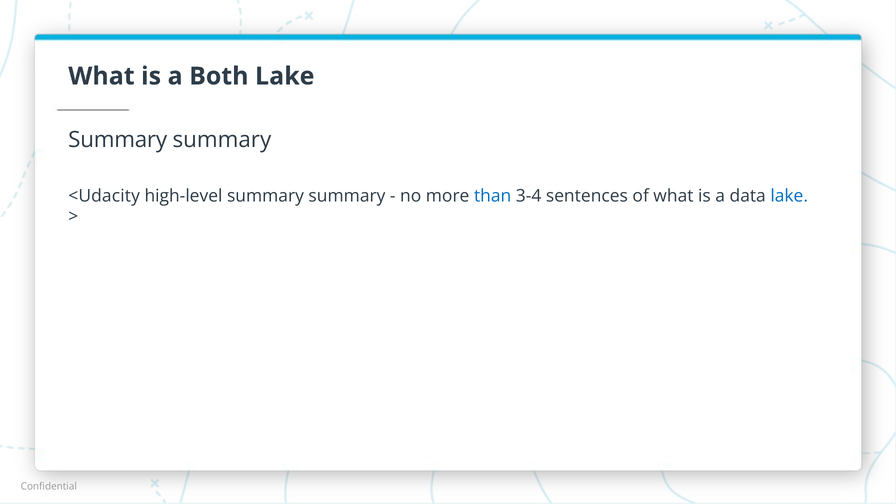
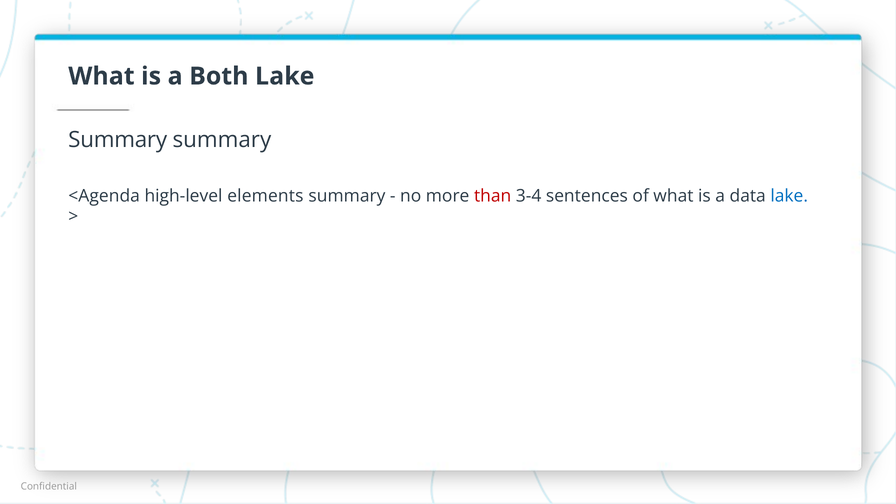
<Udacity: <Udacity -> <Agenda (104, 196)
high-level summary: summary -> elements (265, 196)
than colour: blue -> red (493, 196)
